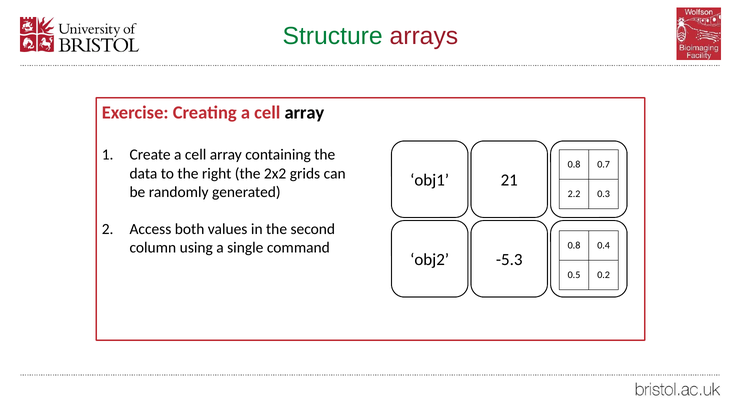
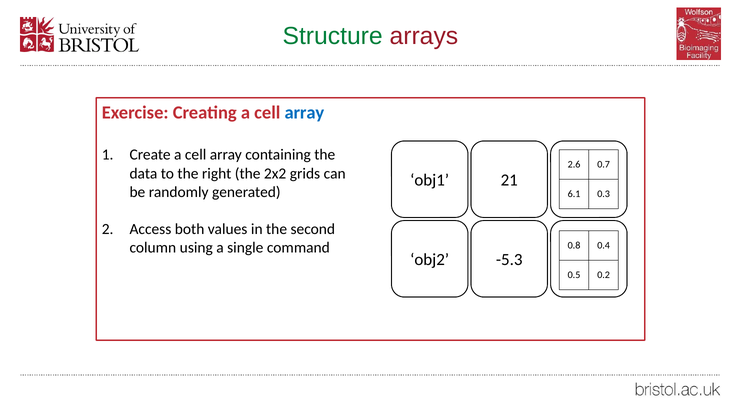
array colour: black -> blue (304, 112)
0.8: 0.8 -> 2.6 (574, 165)
2.2: 2.2 -> 6.1 (574, 194)
